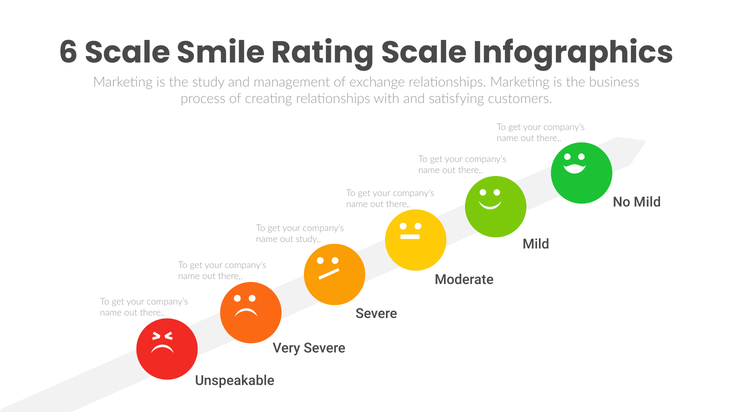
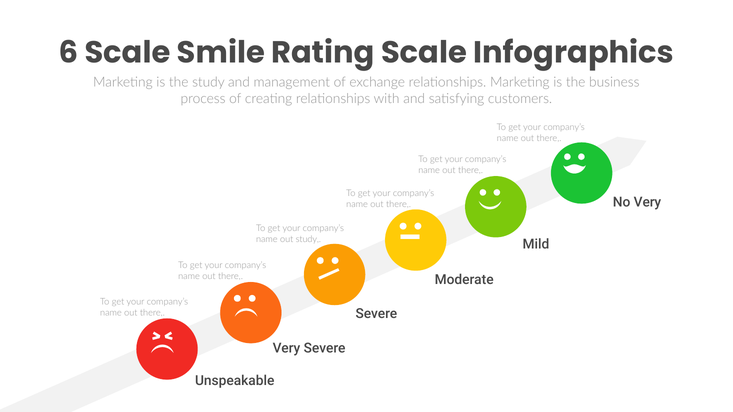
No Mild: Mild -> Very (647, 202)
